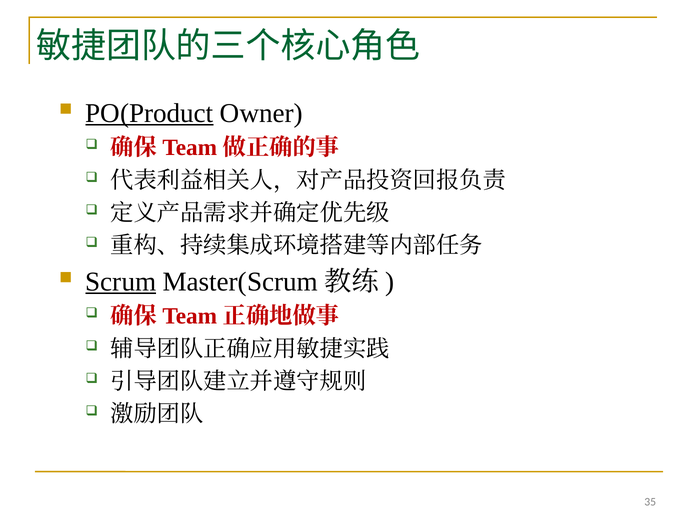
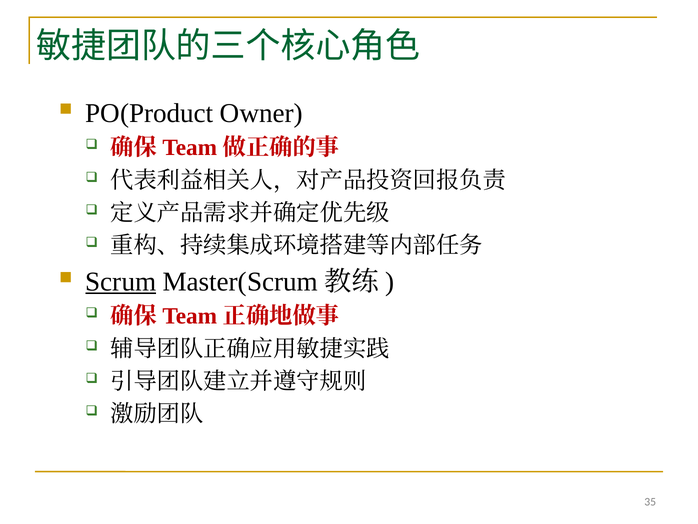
PO(Product underline: present -> none (149, 113)
